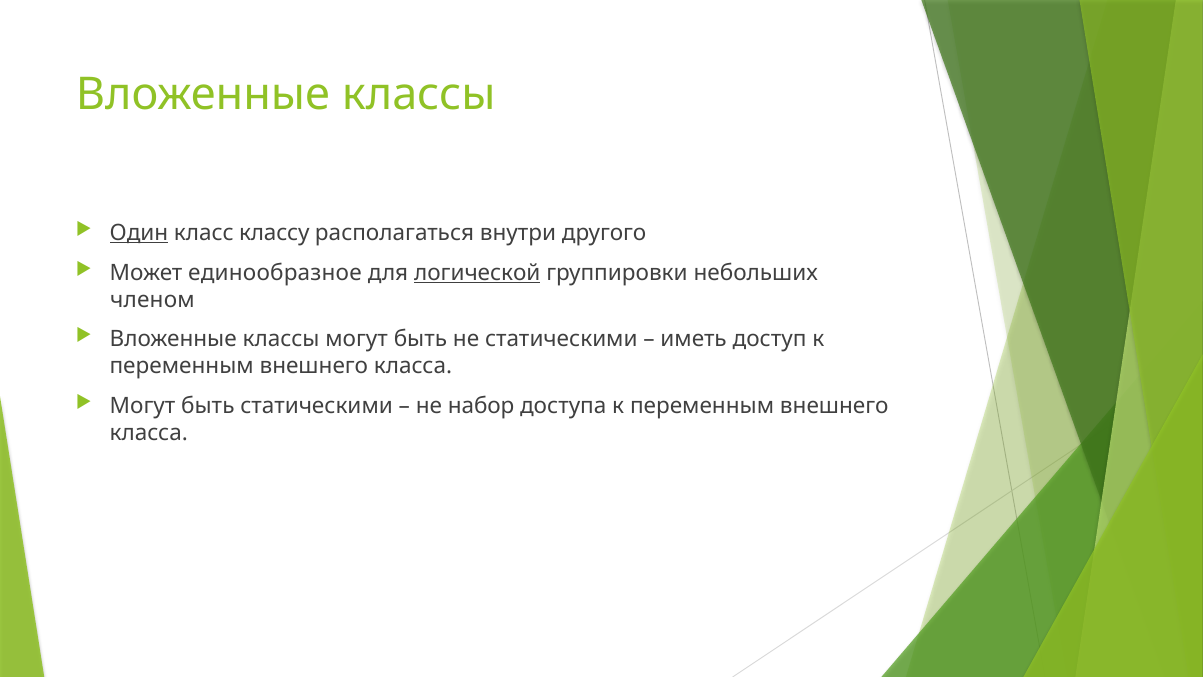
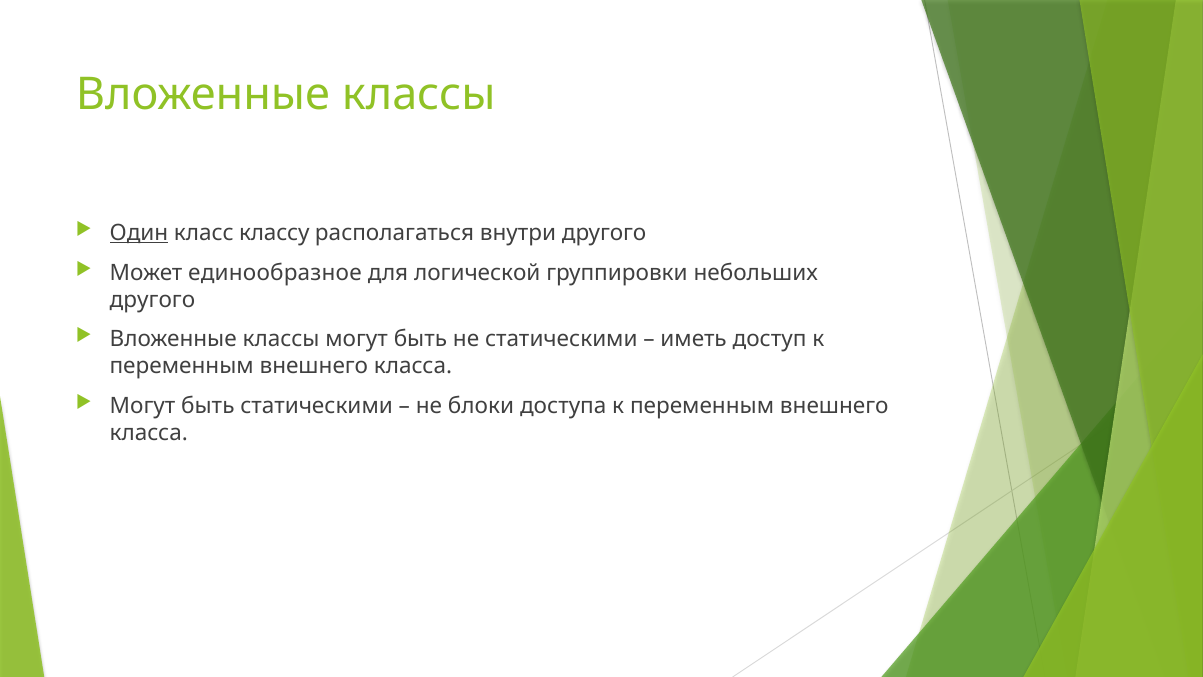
логической underline: present -> none (477, 272)
членом: членом -> другого (152, 299)
набор: набор -> блоки (481, 406)
